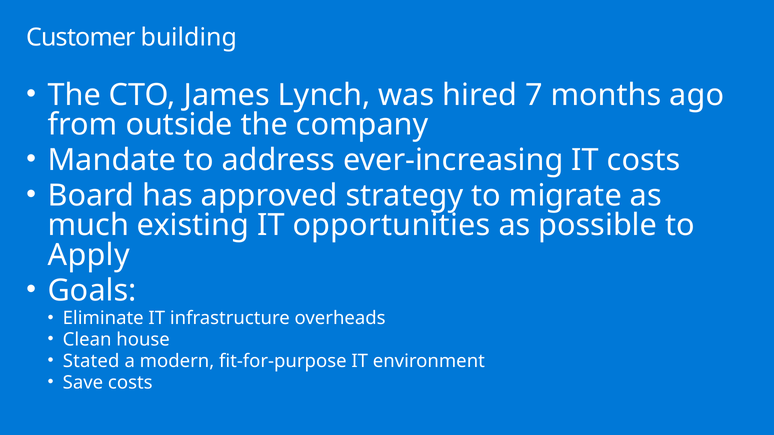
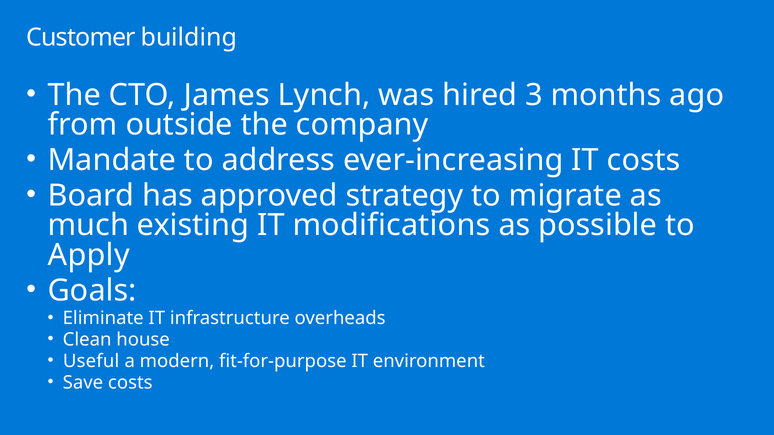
7: 7 -> 3 (534, 95)
opportunities: opportunities -> modifications (392, 226)
Stated: Stated -> Useful (91, 361)
